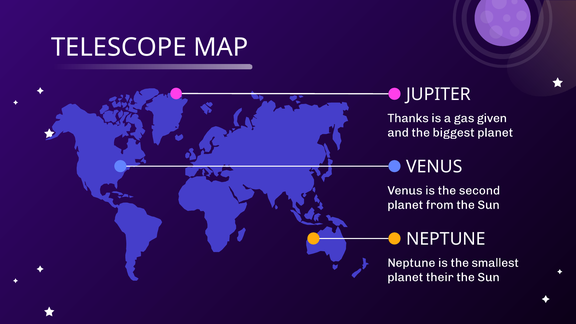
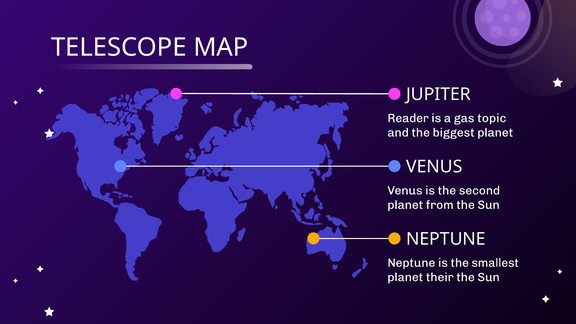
Thanks: Thanks -> Reader (408, 118)
given: given -> topic (492, 118)
